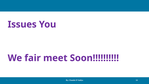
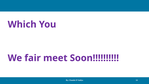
Issues: Issues -> Which (22, 24)
